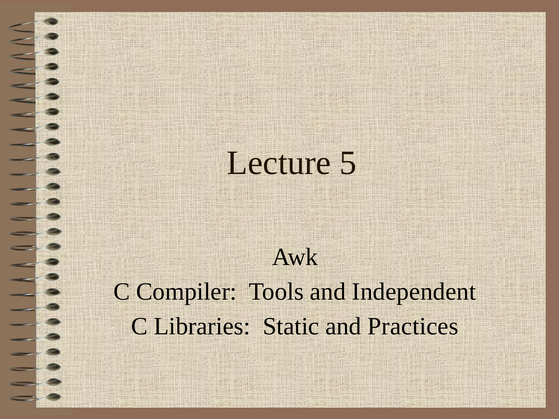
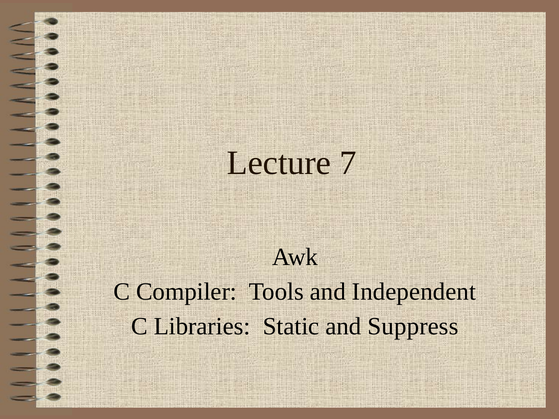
5: 5 -> 7 (348, 163)
Practices: Practices -> Suppress (413, 327)
